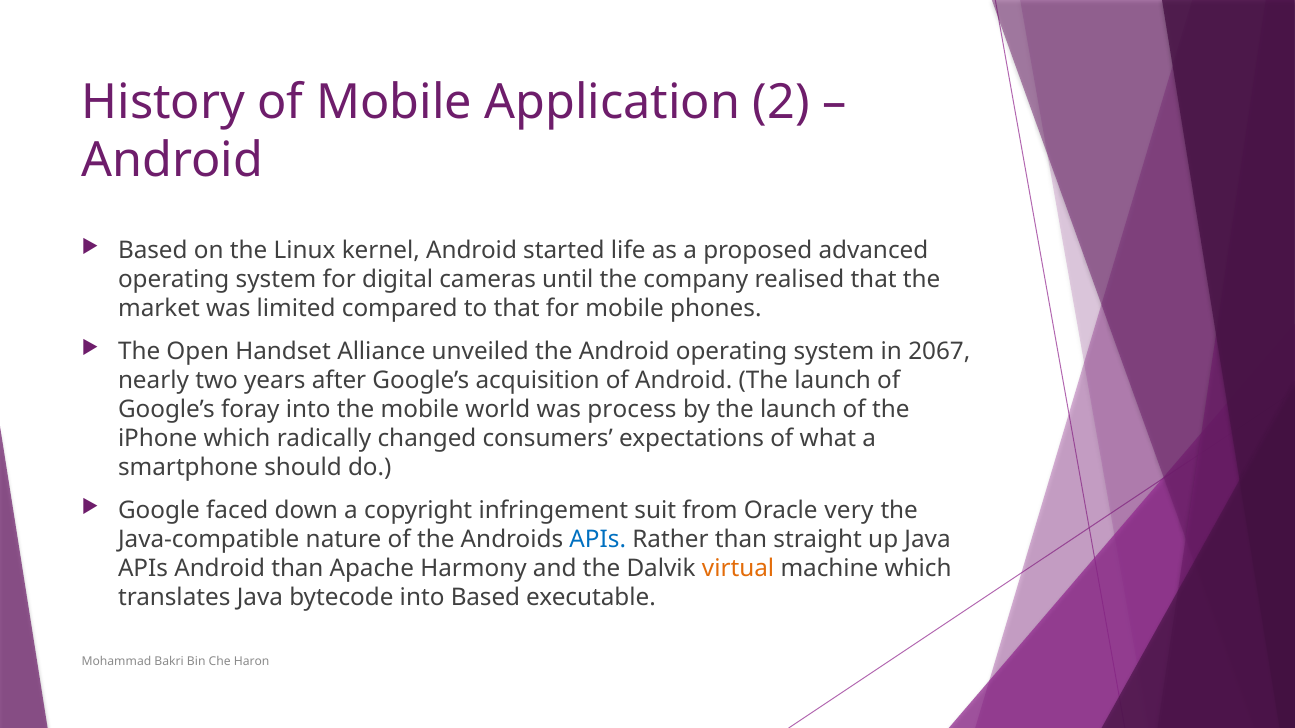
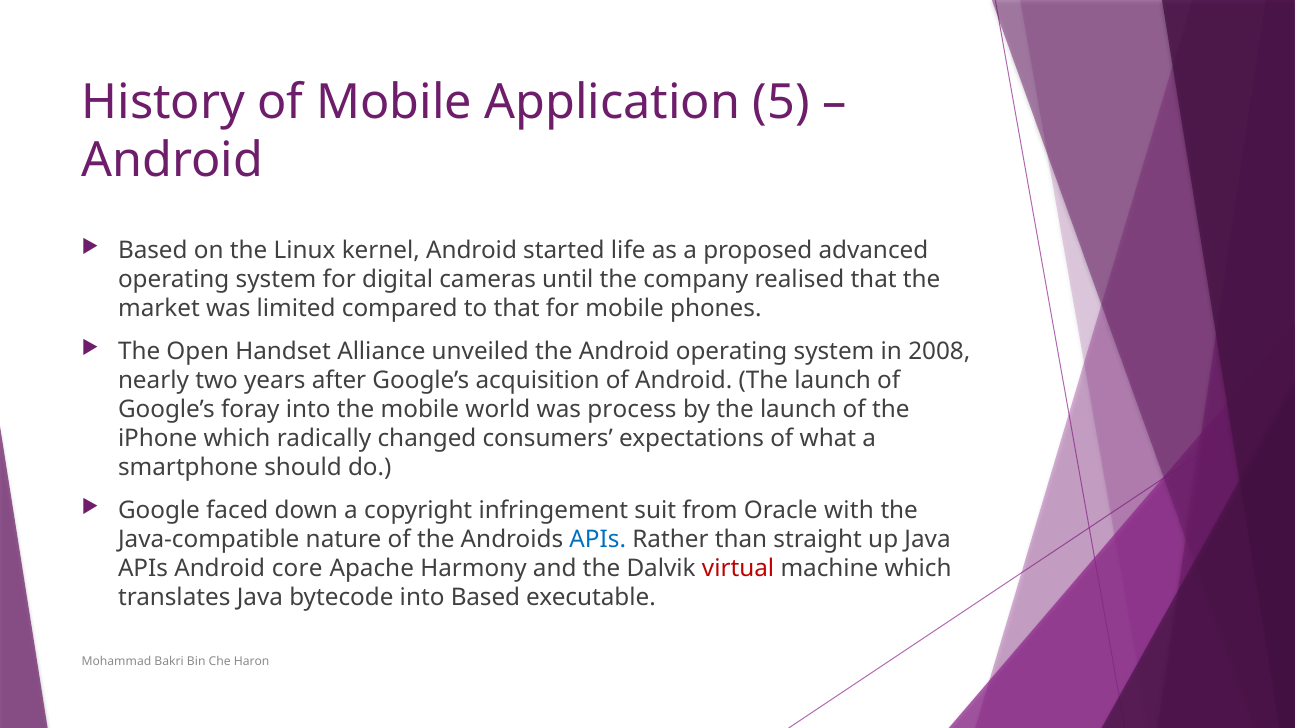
2: 2 -> 5 (781, 102)
2067: 2067 -> 2008 (939, 352)
very: very -> with (849, 511)
Android than: than -> core (297, 569)
virtual colour: orange -> red (738, 569)
